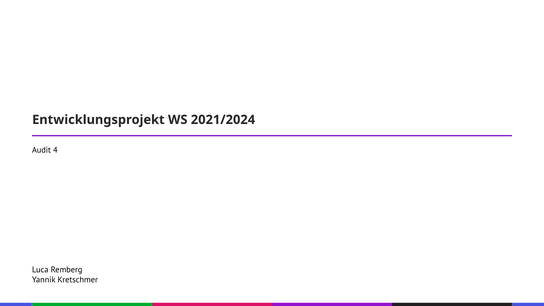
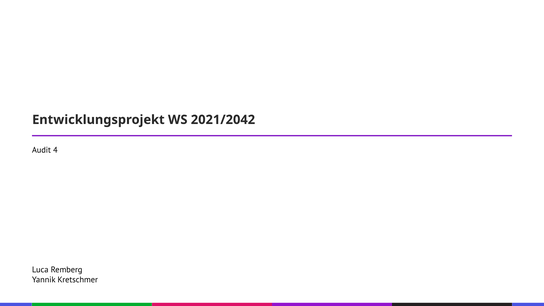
2021/2024: 2021/2024 -> 2021/2042 (223, 120)
